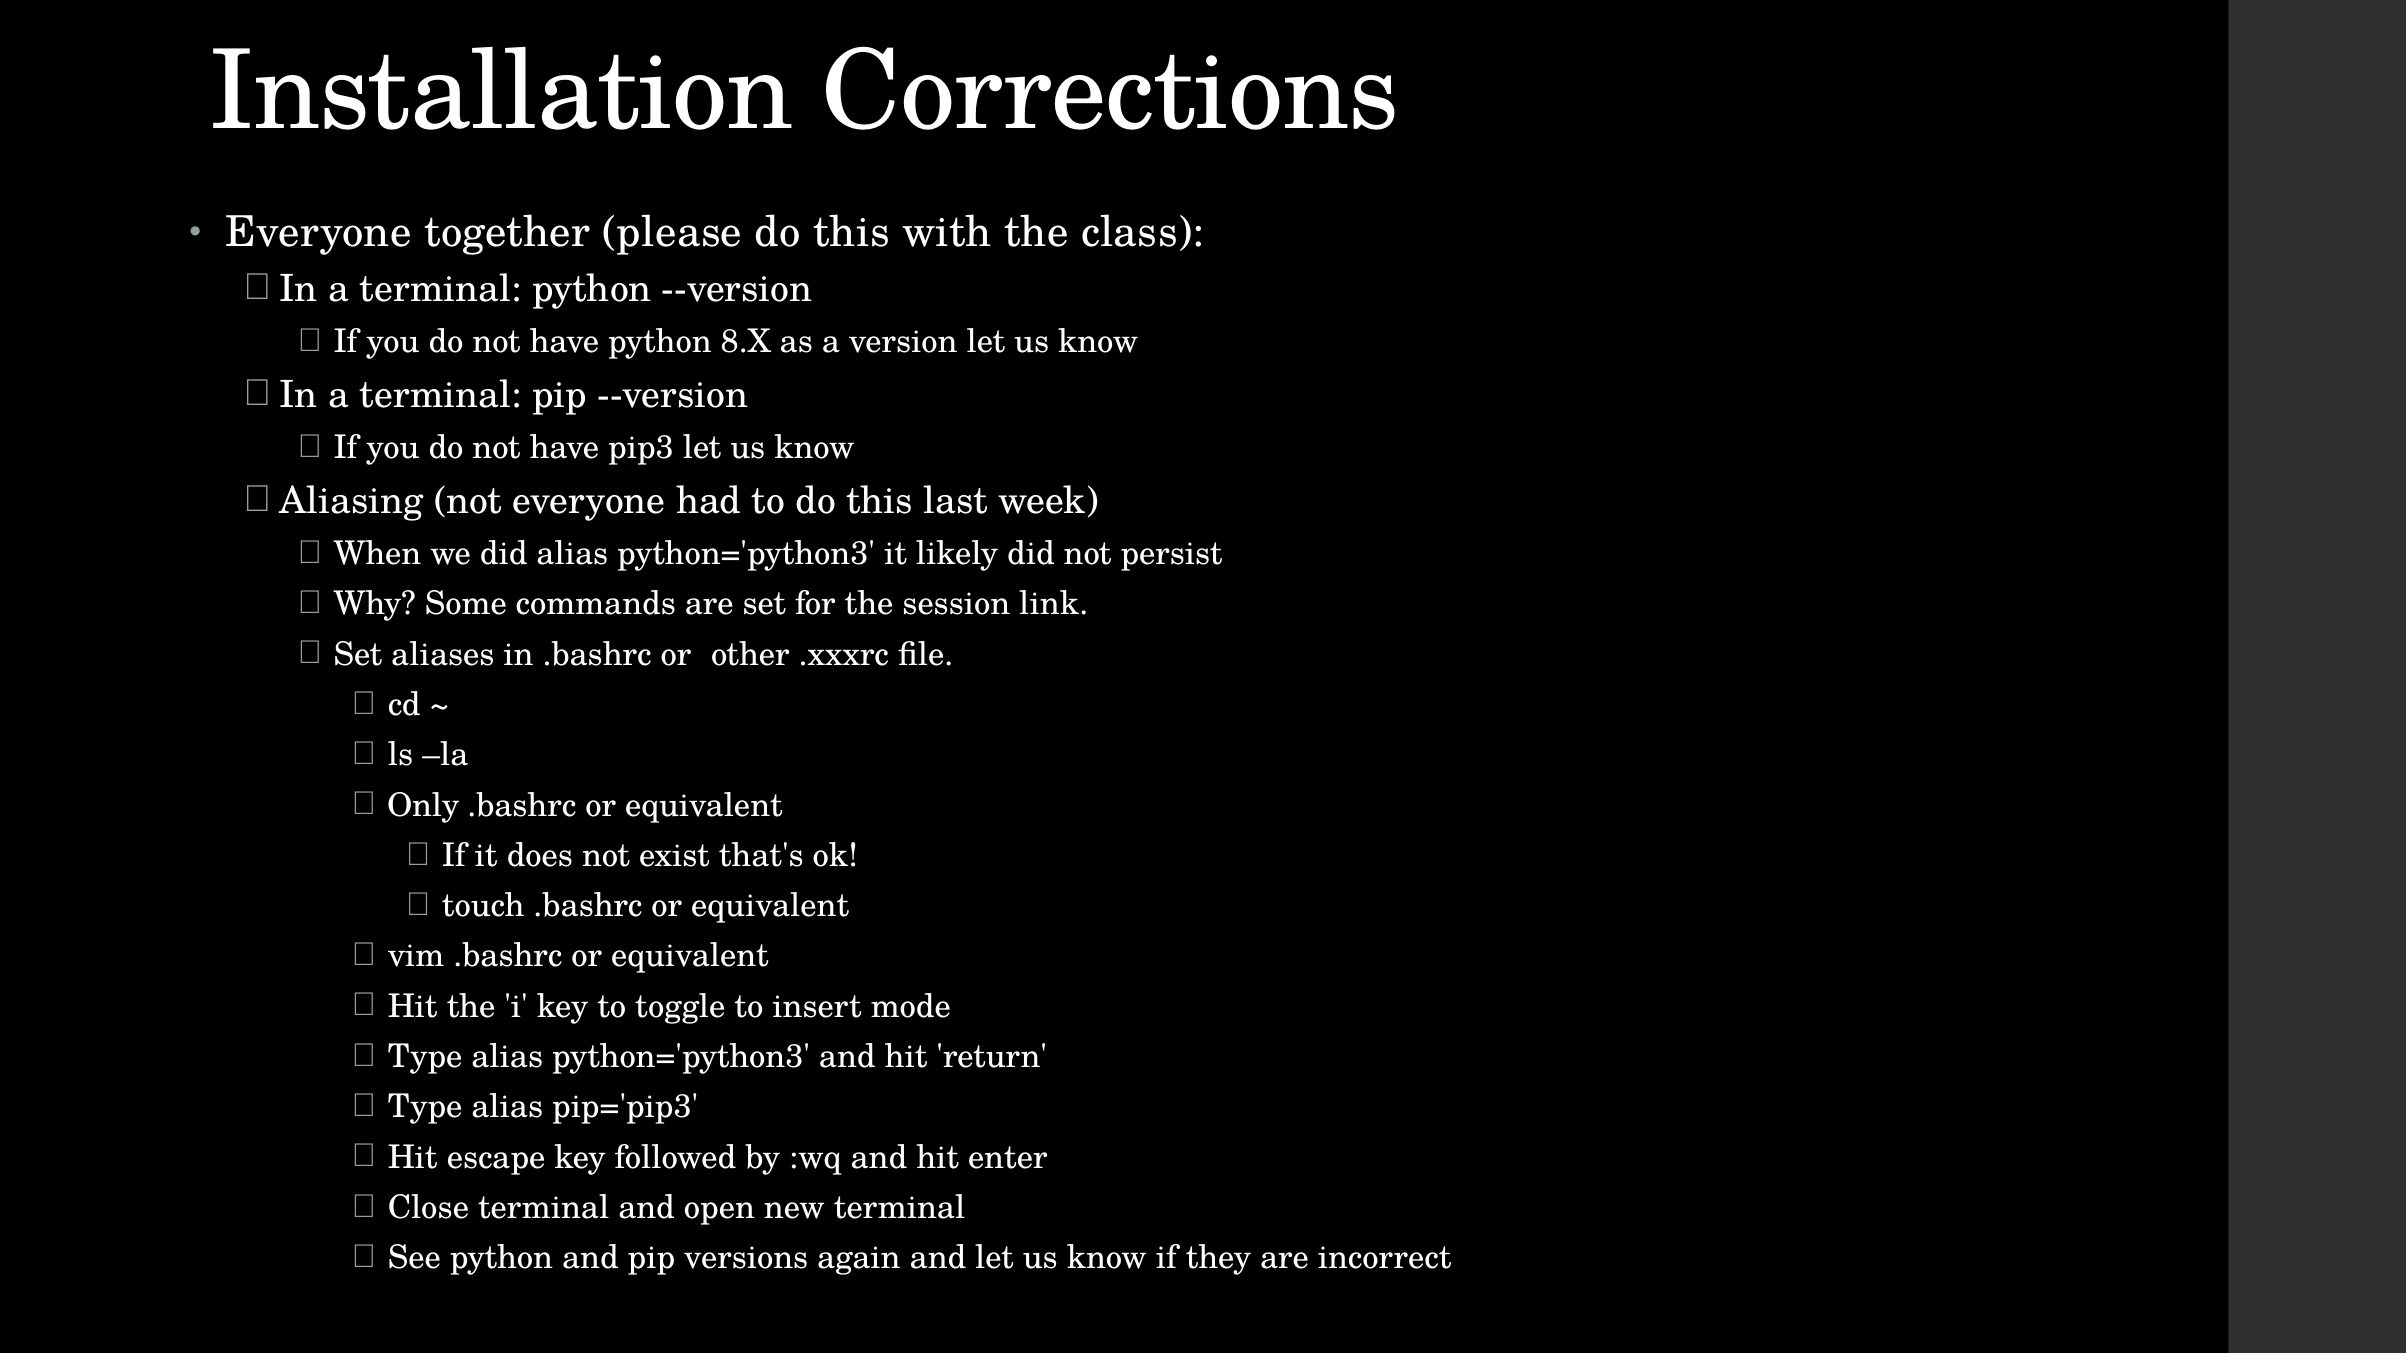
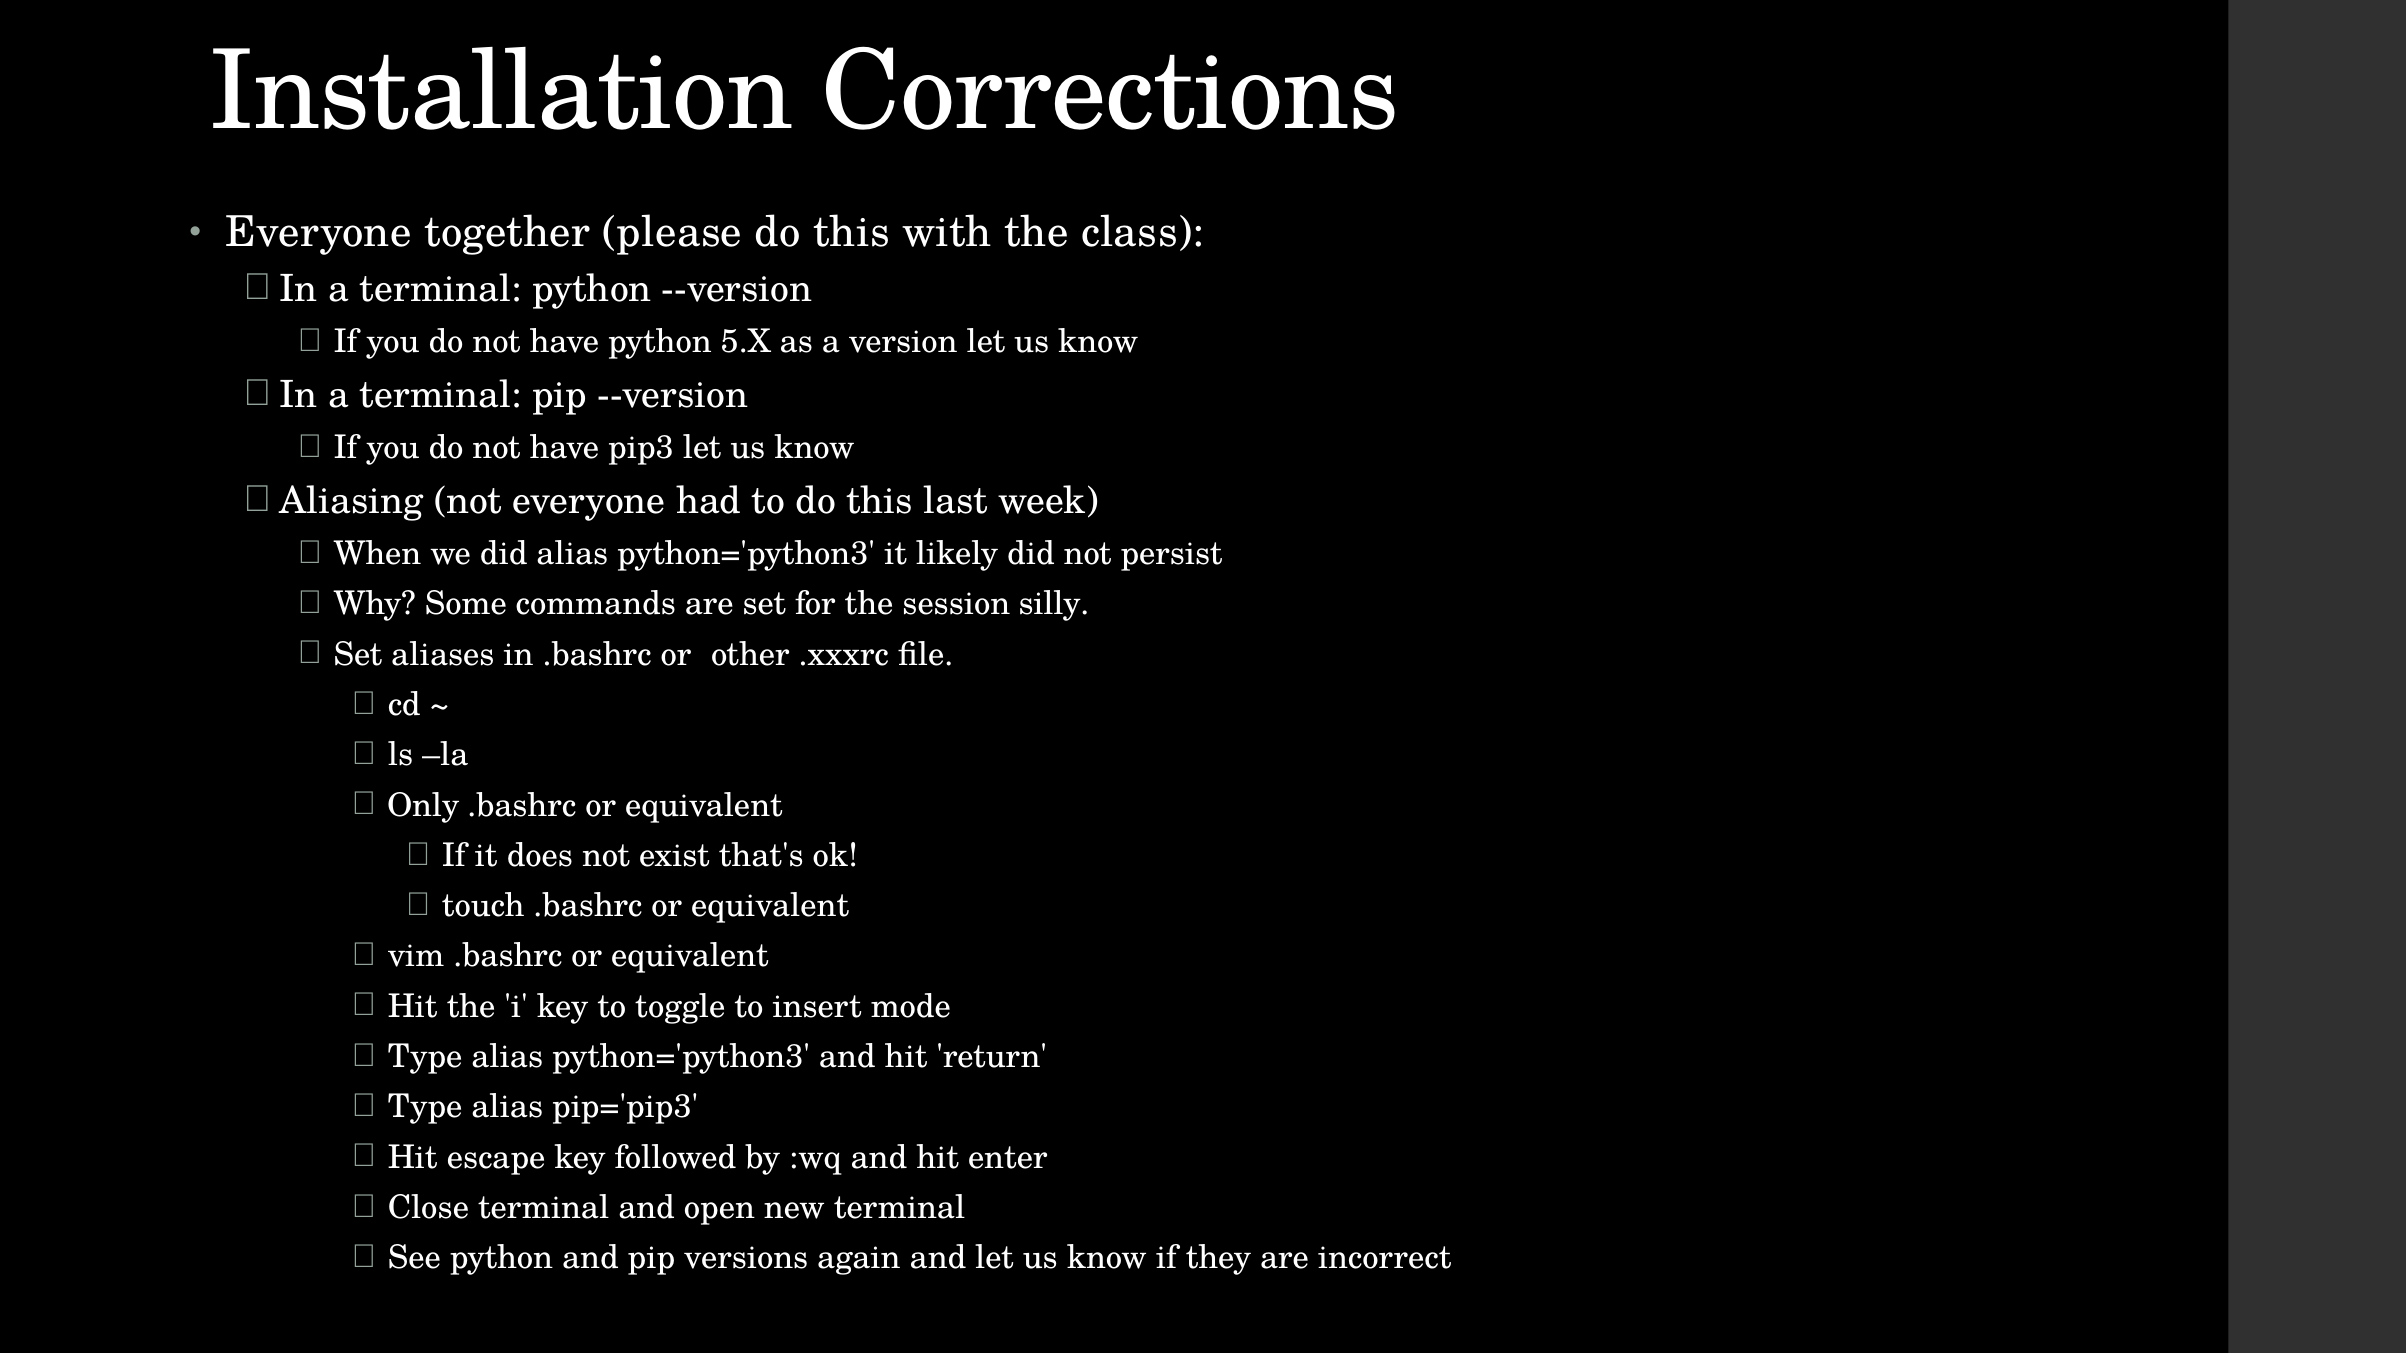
8.X: 8.X -> 5.X (746, 342)
link: link -> silly (1054, 604)
